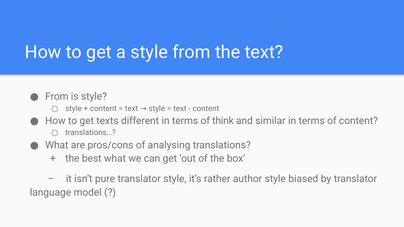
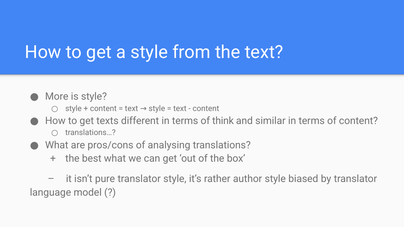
From: From -> More (57, 97)
